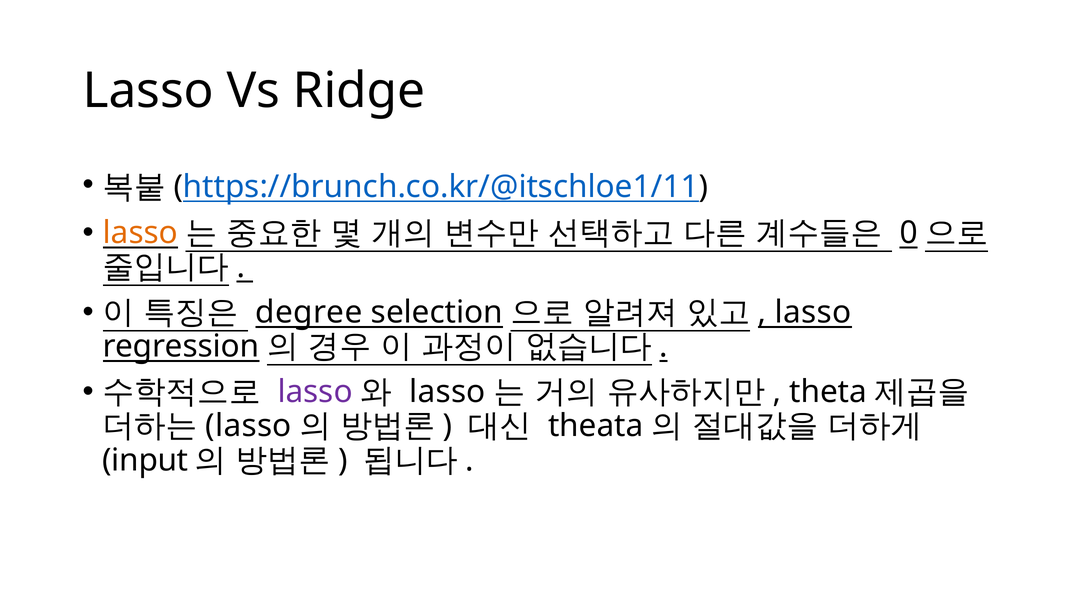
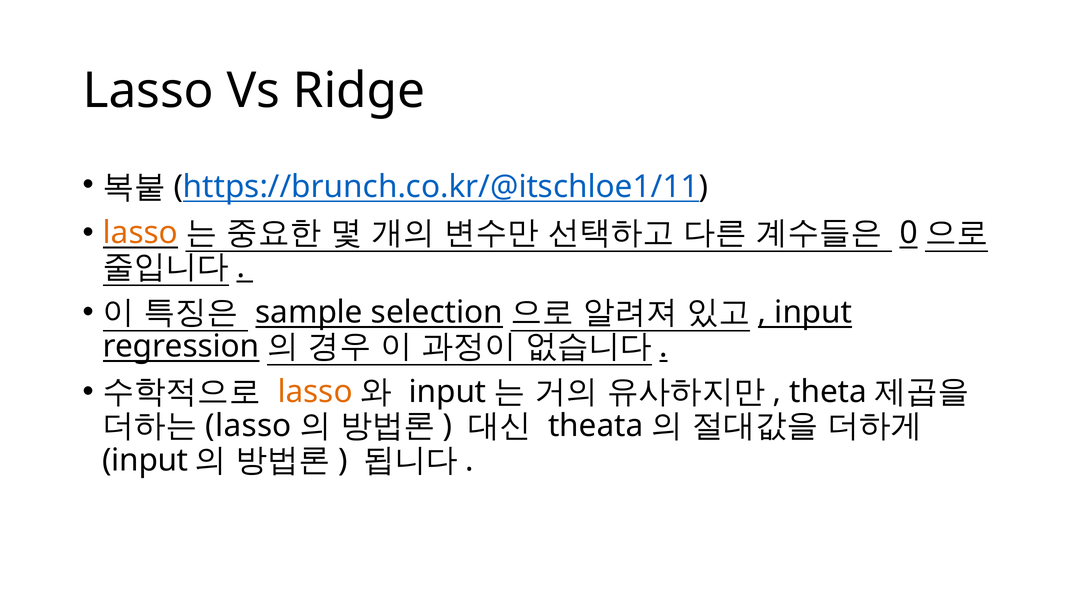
degree: degree -> sample (309, 313)
lasso: lasso -> input (813, 313)
lasso colour: purple -> orange (315, 392)
lasso: lasso -> input (448, 392)
